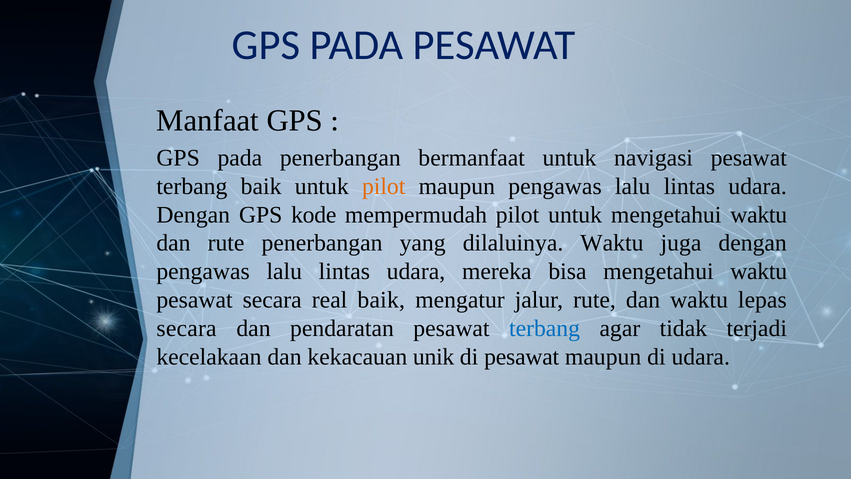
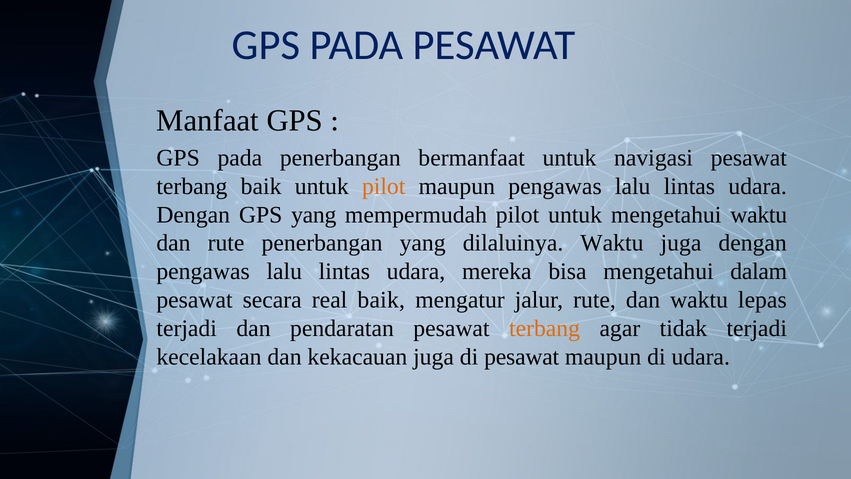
GPS kode: kode -> yang (314, 215)
bisa mengetahui waktu: waktu -> dalam (759, 271)
secara: secara -> terjadi (187, 328)
terbang colour: blue -> orange (545, 328)
kekacauan unik: unik -> juga (434, 357)
